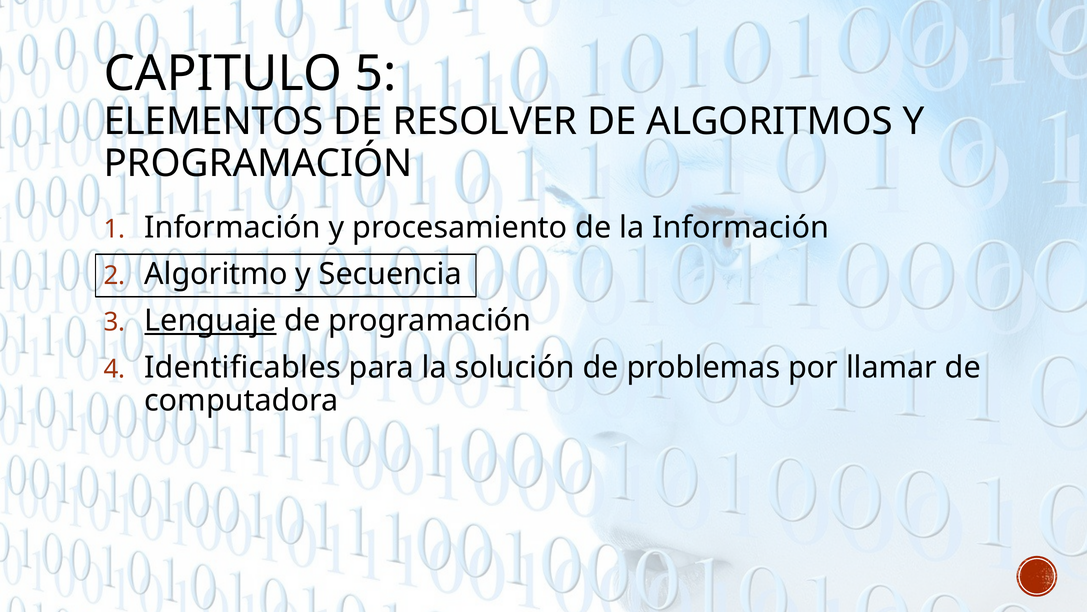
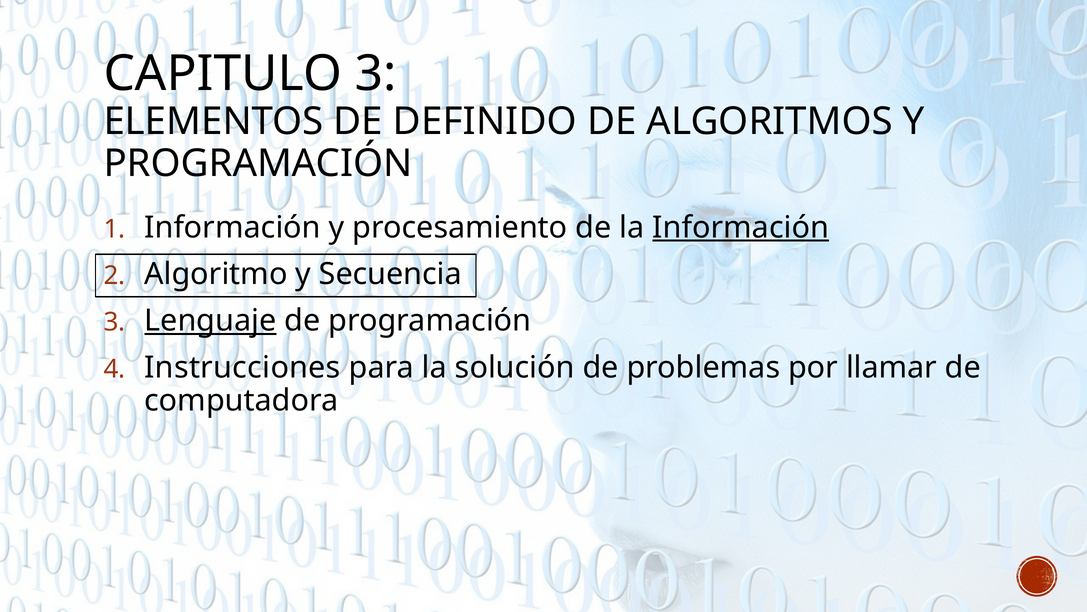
CAPITULO 5: 5 -> 3 (376, 74)
RESOLVER: RESOLVER -> DEFINIDO (485, 122)
Información underline: none -> present (741, 227)
Identificables: Identificables -> Instrucciones (242, 367)
